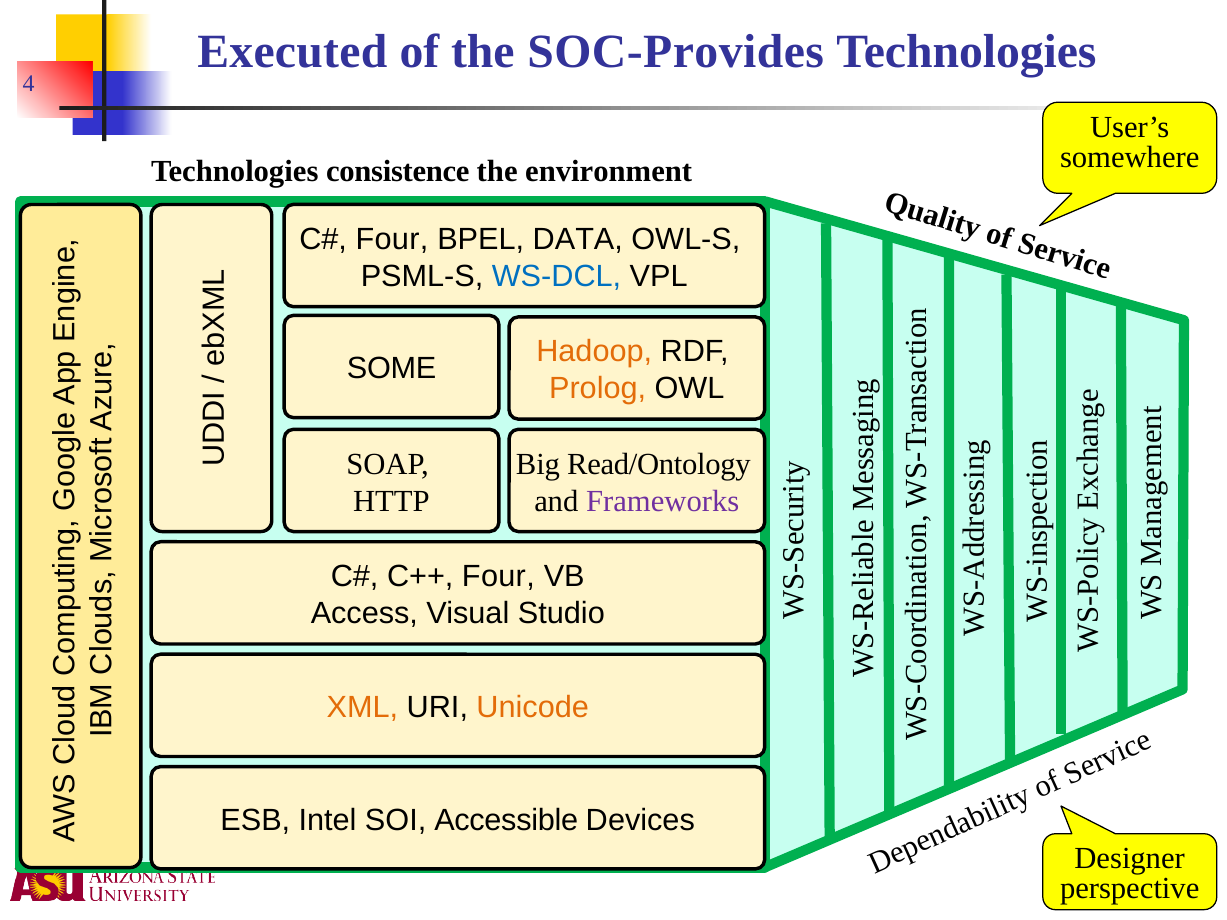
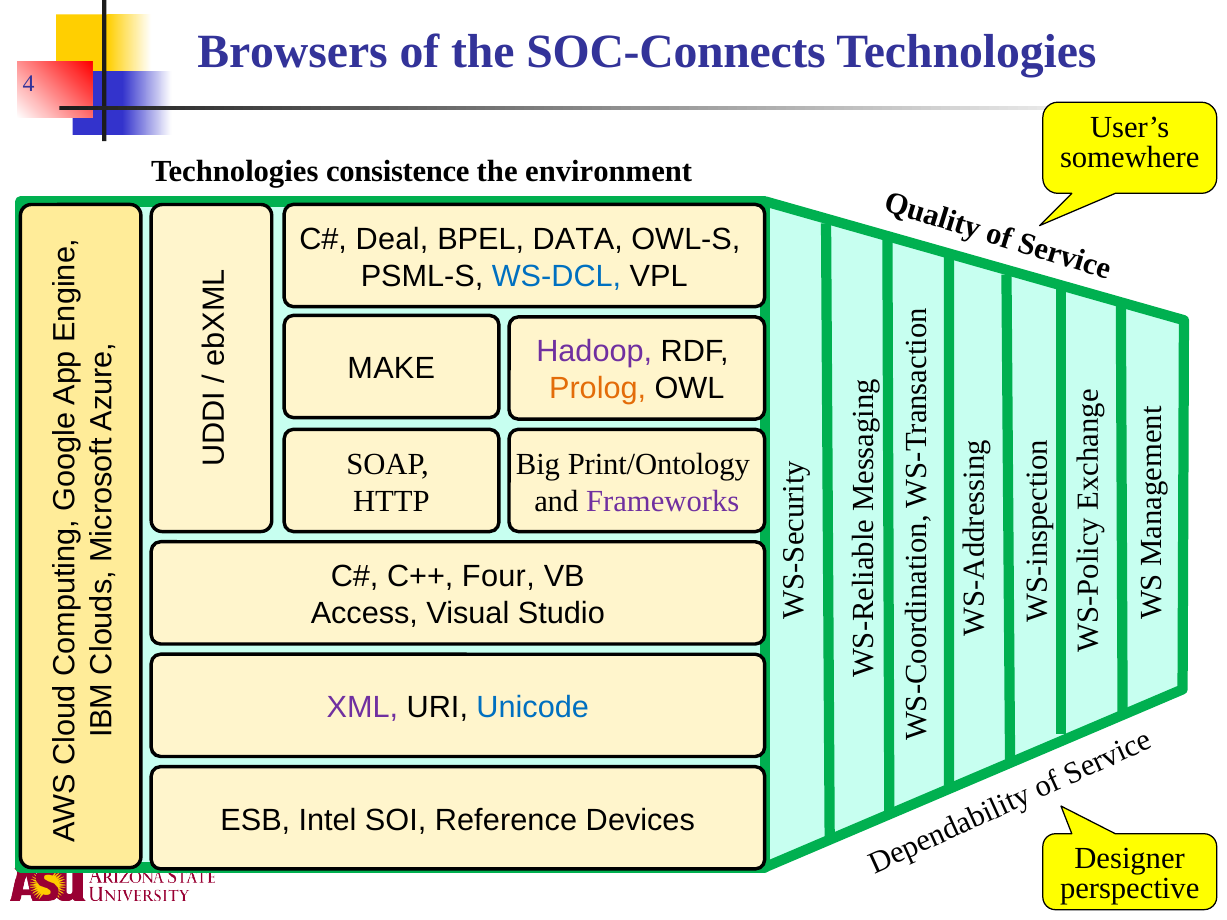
Executed: Executed -> Browsers (292, 52)
SOC-Provides: SOC-Provides -> SOC-Connects (676, 52)
Four: Four -> Deal (392, 239)
Hadoop colour: orange -> purple (594, 352)
SOME: SOME -> MAKE (391, 369)
Read/Ontology: Read/Ontology -> Print/Ontology (659, 464)
XML colour: orange -> purple (362, 708)
Unicode colour: orange -> blue (533, 708)
Accessible: Accessible -> Reference (506, 820)
